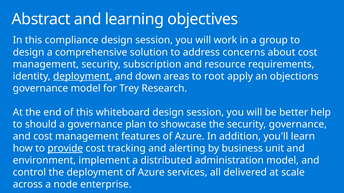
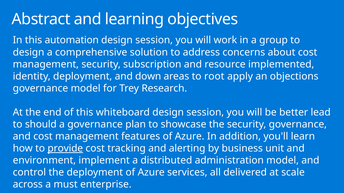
compliance: compliance -> automation (72, 40)
requirements: requirements -> implemented (281, 64)
deployment underline: present -> none (83, 76)
help: help -> lead (321, 113)
node: node -> must (66, 185)
